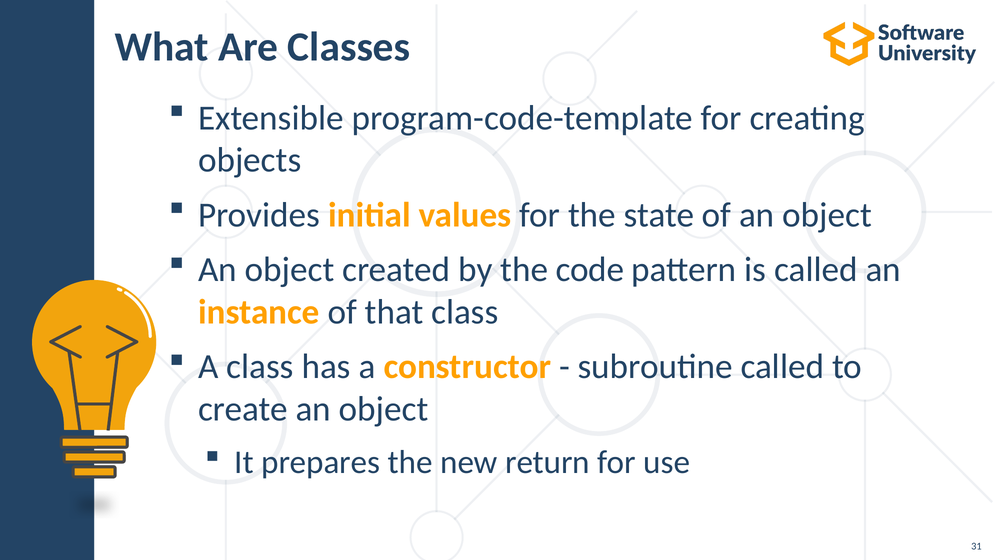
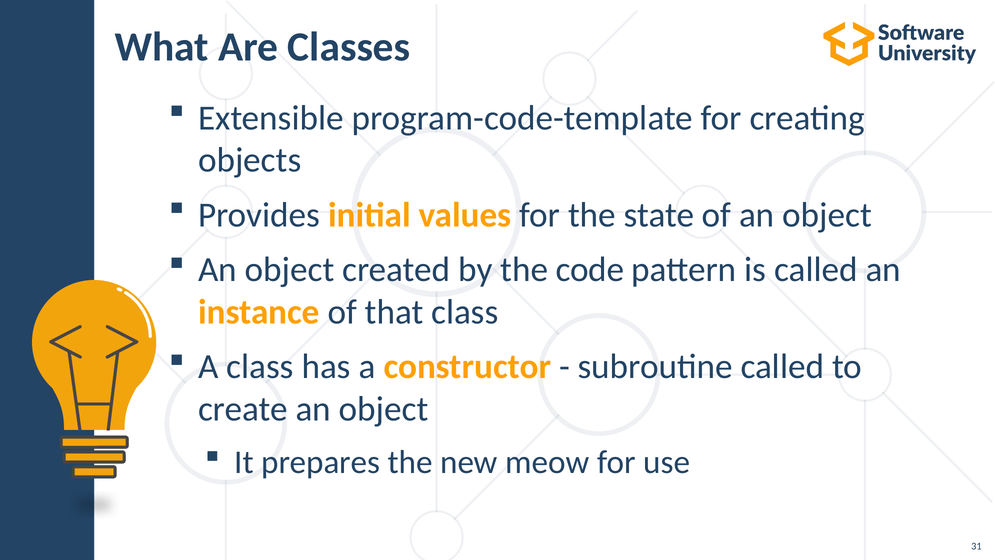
return: return -> meow (547, 462)
